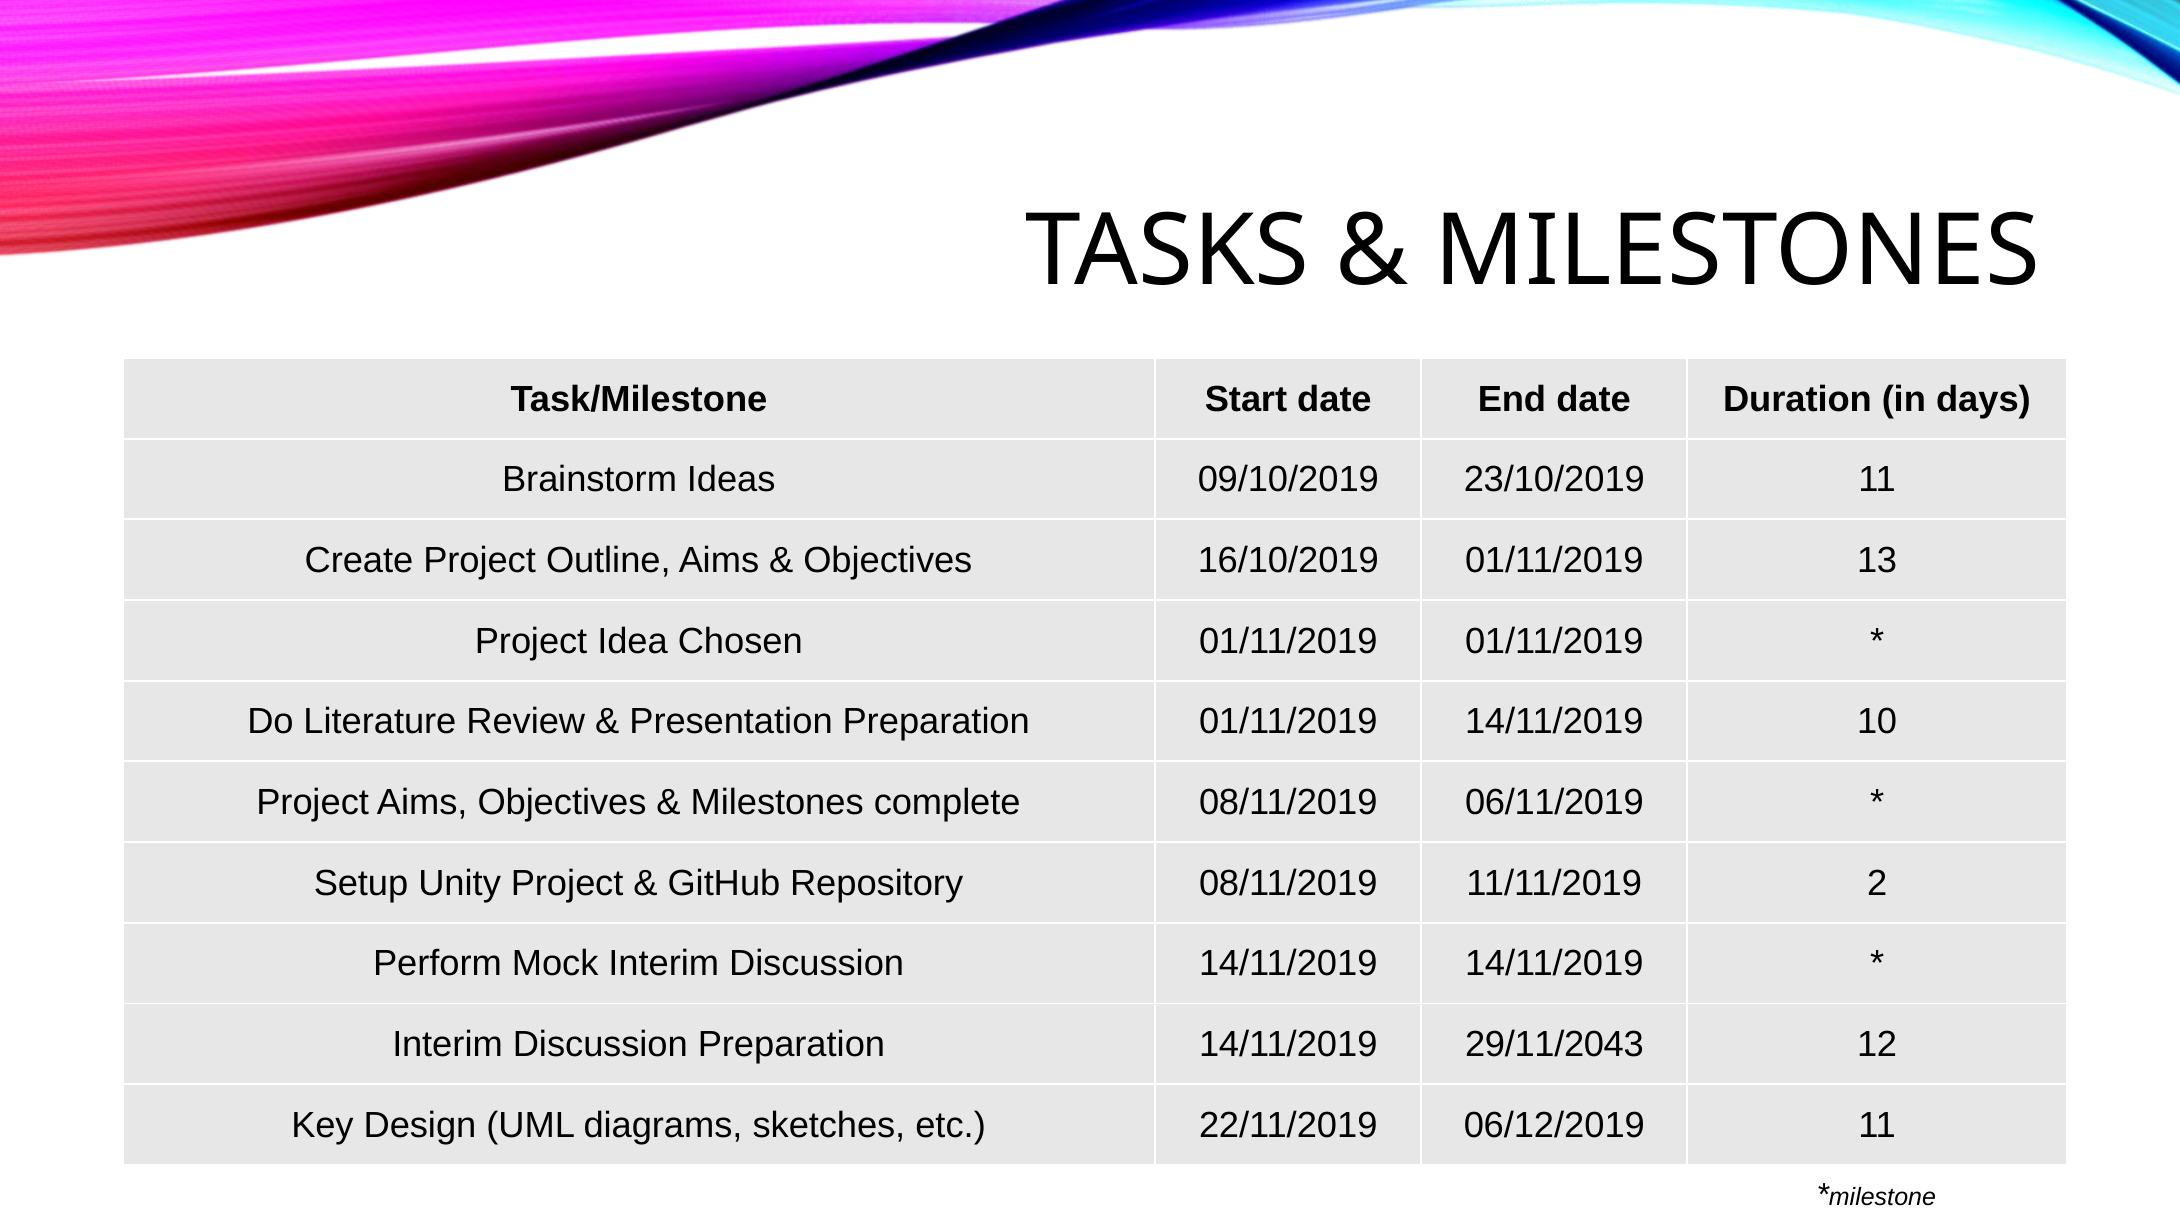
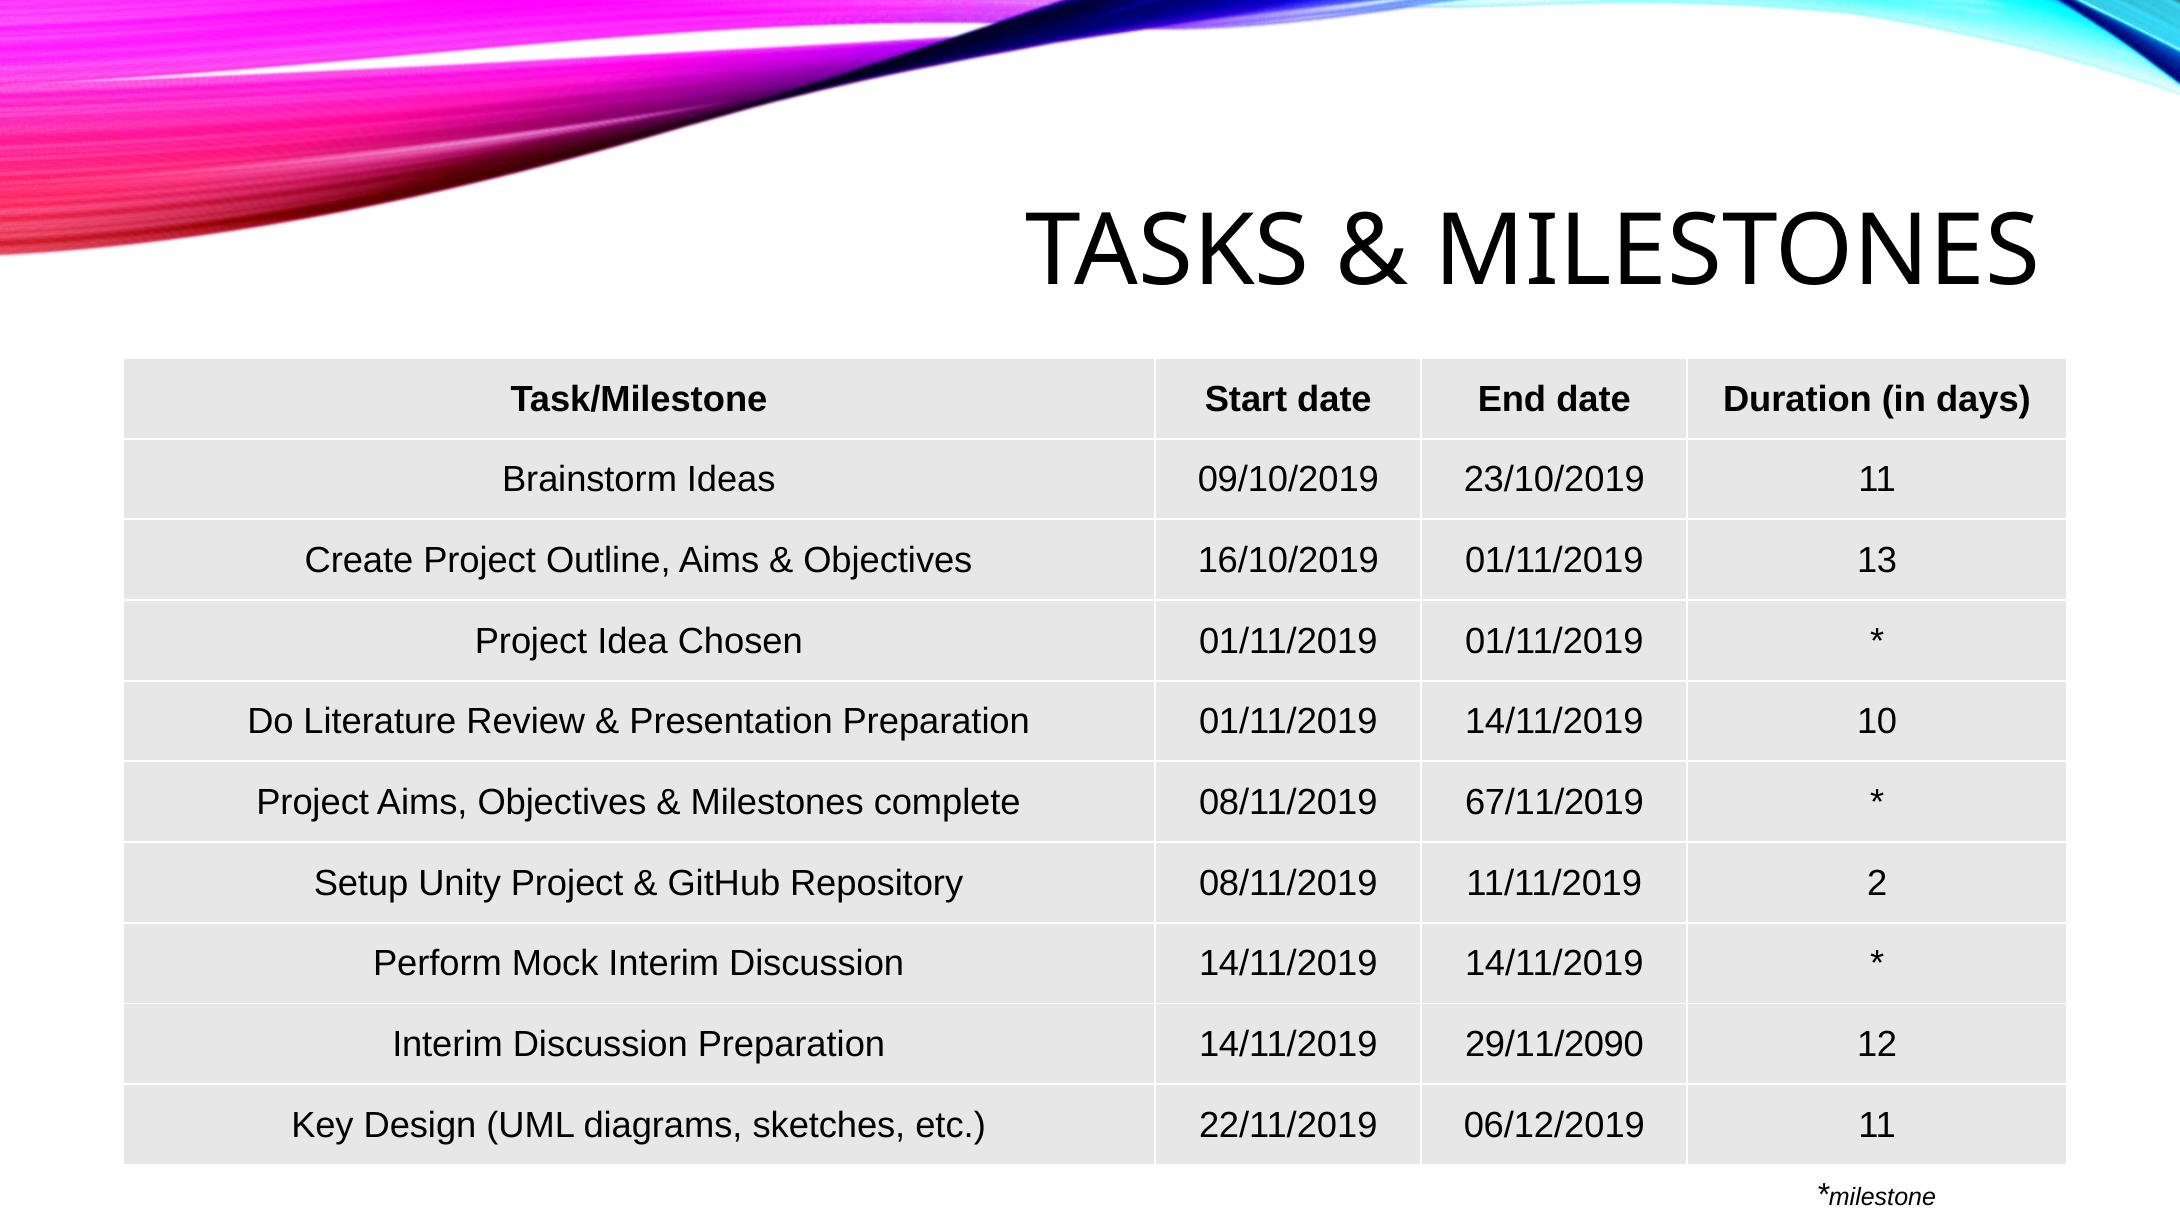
06/11/2019: 06/11/2019 -> 67/11/2019 (1554, 803)
29/11/2043: 29/11/2043 -> 29/11/2090 (1554, 1045)
